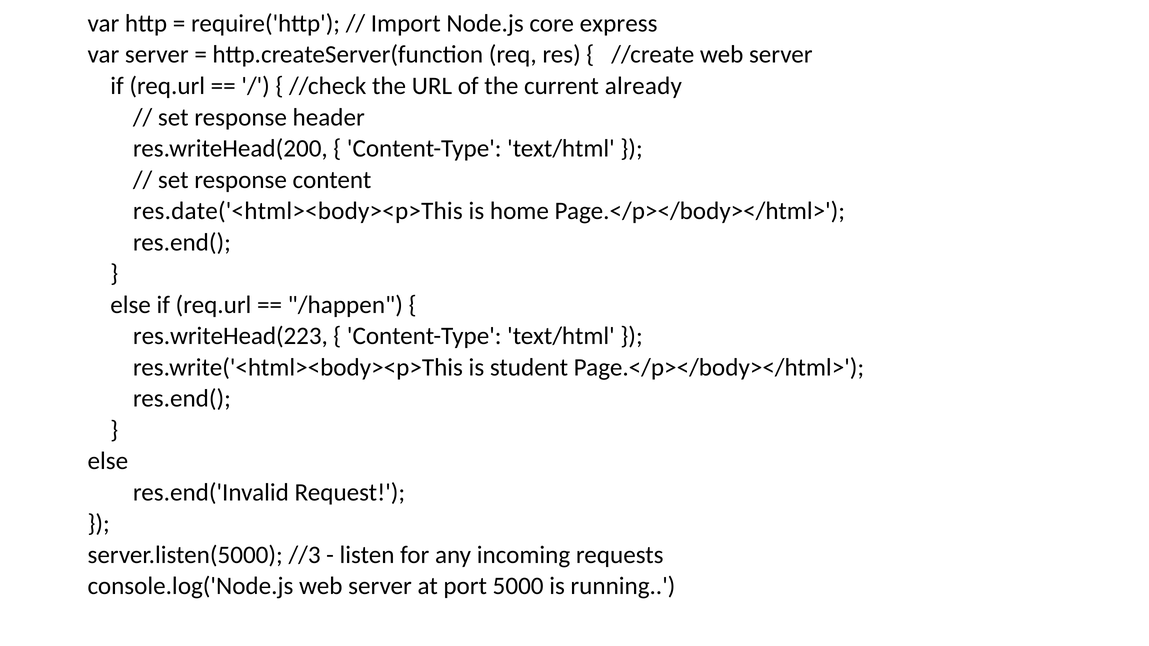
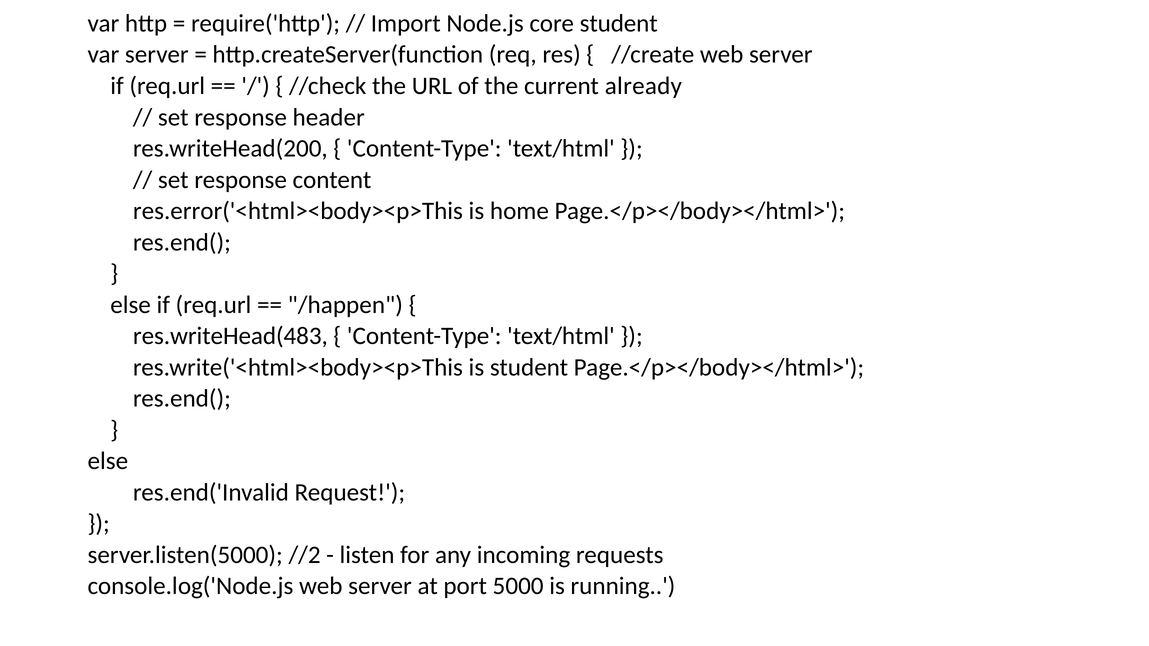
core express: express -> student (619, 23)
res.date('<html><body><p>This: res.date('<html><body><p>This -> res.error('<html><body><p>This (298, 211)
res.writeHead(223: res.writeHead(223 -> res.writeHead(483 (230, 336)
//3: //3 -> //2 (305, 555)
